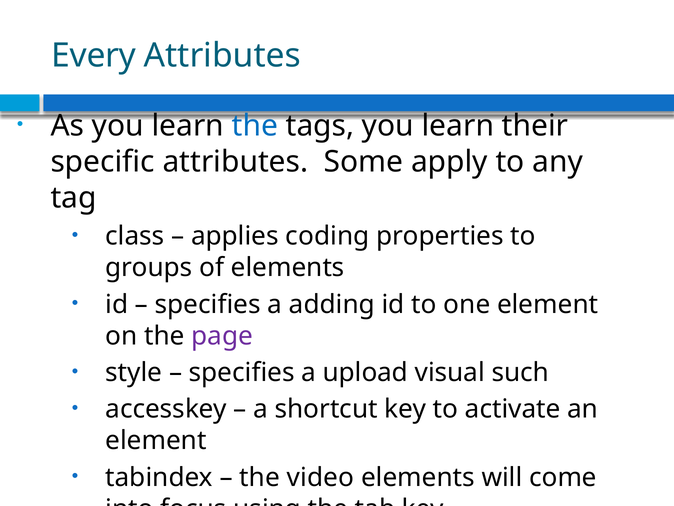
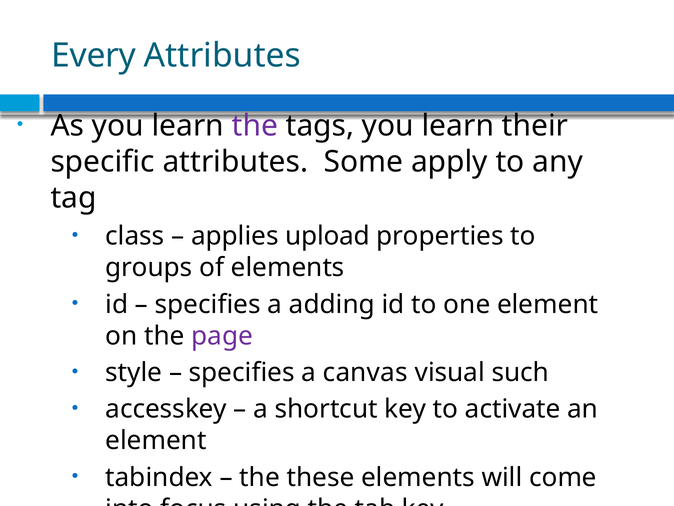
the colour: blue -> purple (255, 126)
coding: coding -> upload (328, 236)
upload: upload -> canvas (365, 372)
video: video -> these (320, 477)
